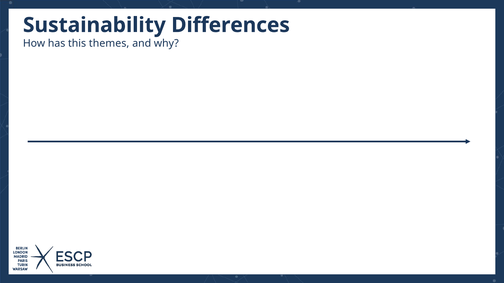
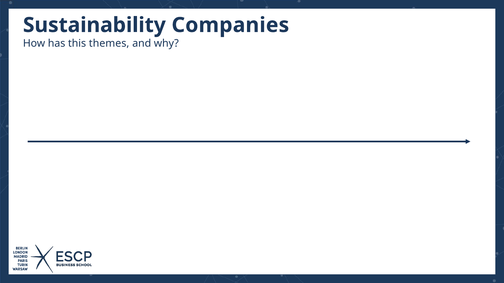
Differences: Differences -> Companies (230, 25)
